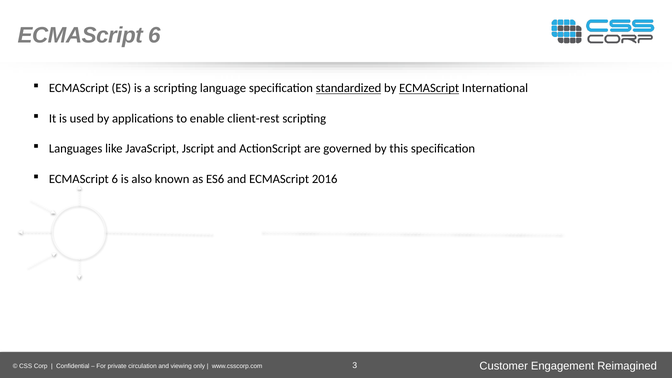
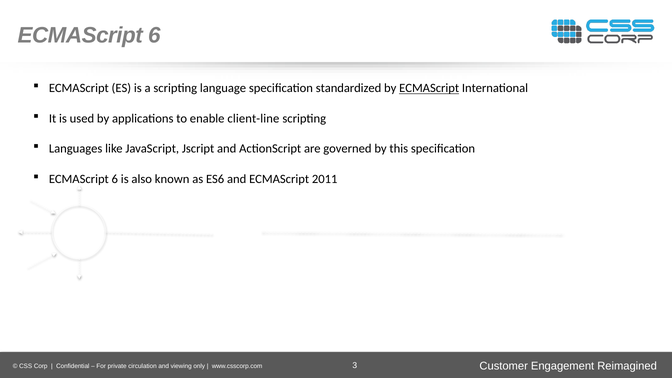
standardized underline: present -> none (349, 88)
client-rest: client-rest -> client-line (253, 119)
2016: 2016 -> 2011 (325, 179)
